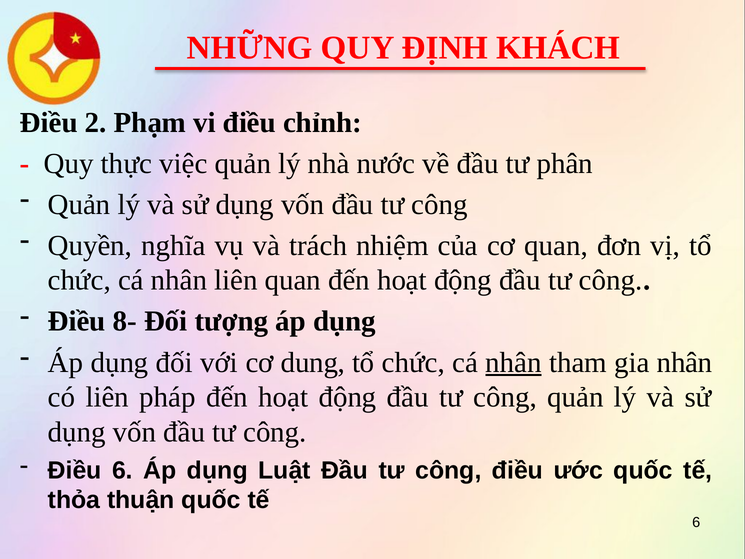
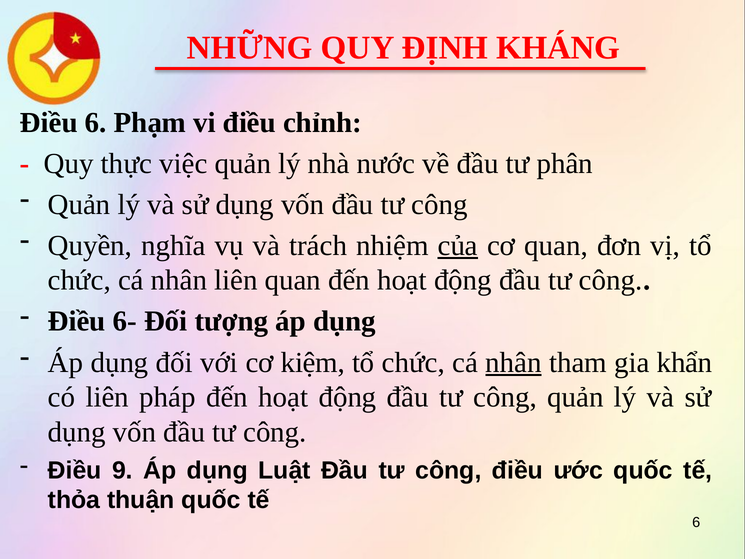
KHÁCH: KHÁCH -> KHÁNG (558, 48)
Điều 2: 2 -> 6 (96, 122)
của underline: none -> present (458, 245)
8-: 8- -> 6- (125, 321)
dung: dung -> kiệm (313, 362)
gia nhân: nhân -> khẩn (685, 362)
Điều 6: 6 -> 9 (122, 470)
